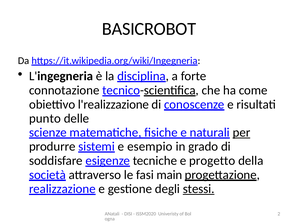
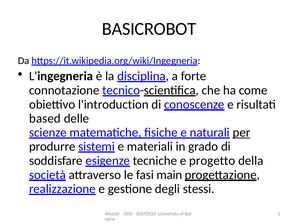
l'realizzazione: l'realizzazione -> l'introduction (113, 104)
punto: punto -> based (45, 118)
esempio: esempio -> materiali (150, 146)
stessi underline: present -> none (199, 188)
